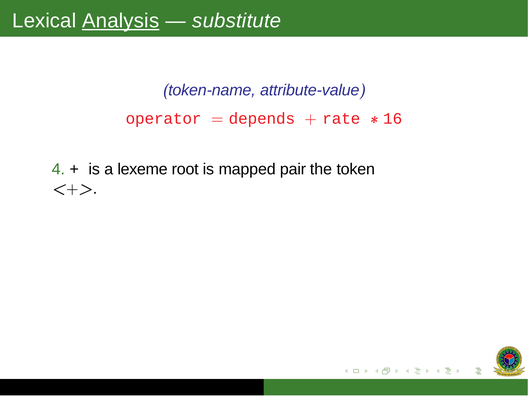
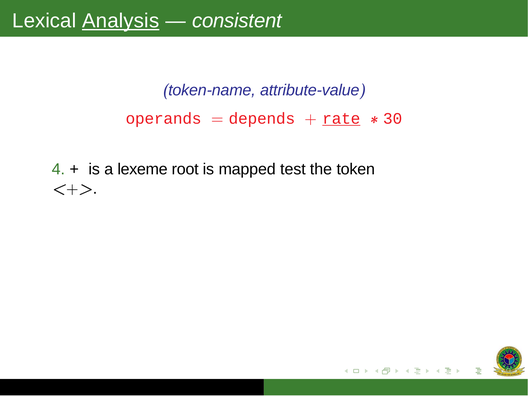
substitute: substitute -> consistent (237, 21)
operator: operator -> operands (164, 119)
rate underline: none -> present (341, 119)
16: 16 -> 30 (393, 119)
pair: pair -> test (293, 169)
